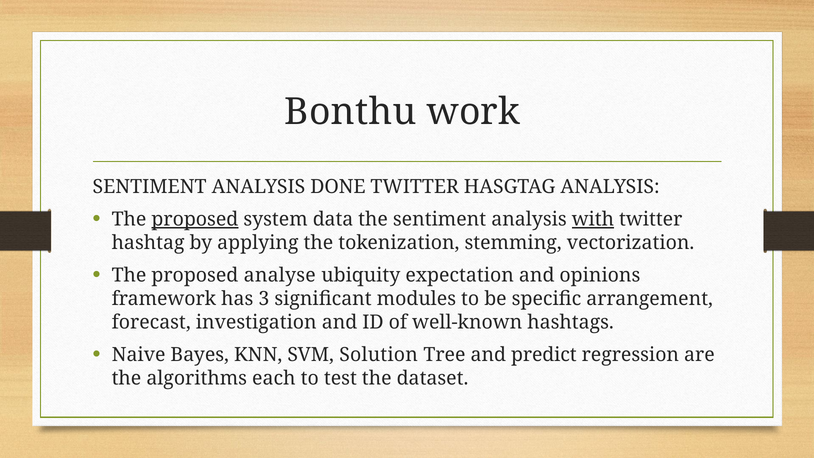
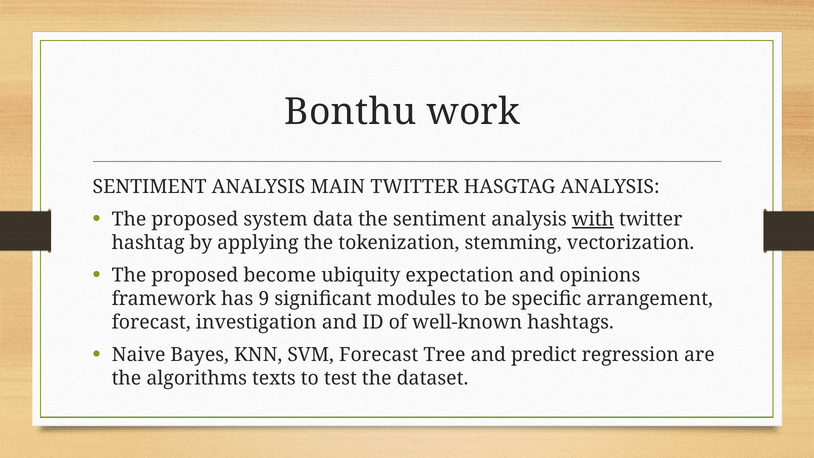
DONE: DONE -> MAIN (338, 187)
proposed underline: present -> none (195, 219)
analyse: analyse -> become (280, 275)
3: 3 -> 9 (264, 299)
SVM Solution: Solution -> Forecast (379, 355)
each: each -> texts (274, 378)
